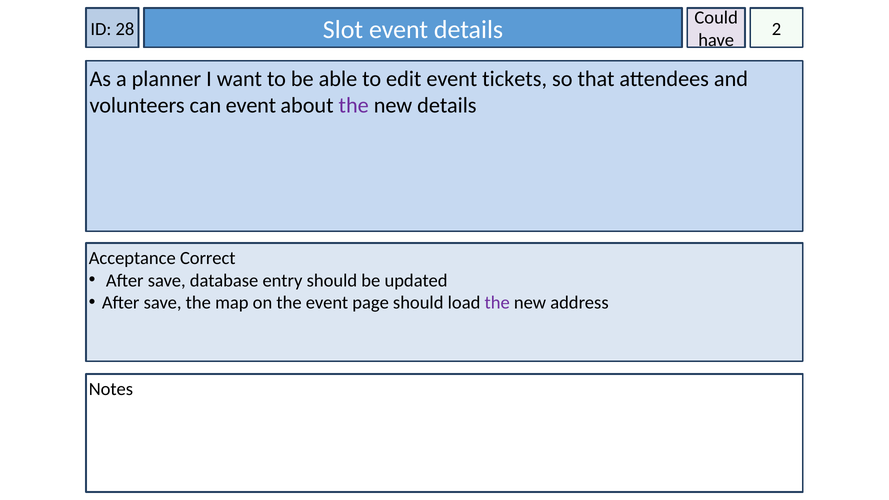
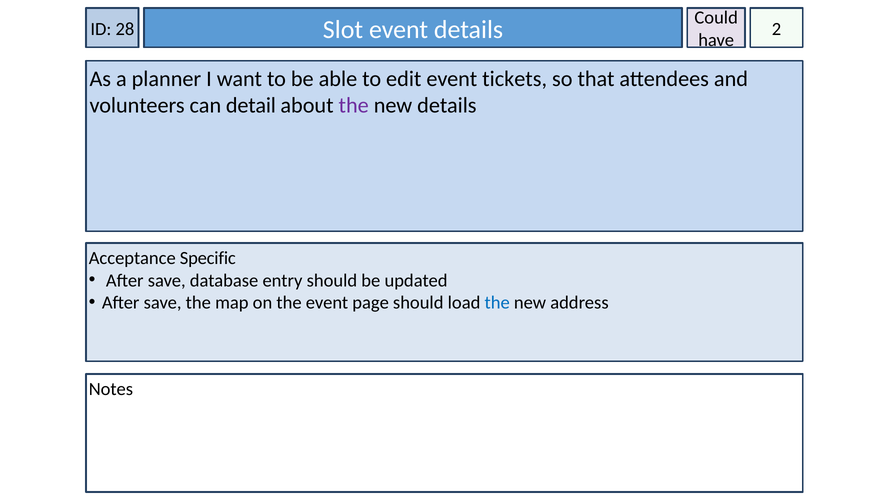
can event: event -> detail (251, 106)
Correct: Correct -> Specific (208, 258)
the colour: purple -> blue (497, 303)
